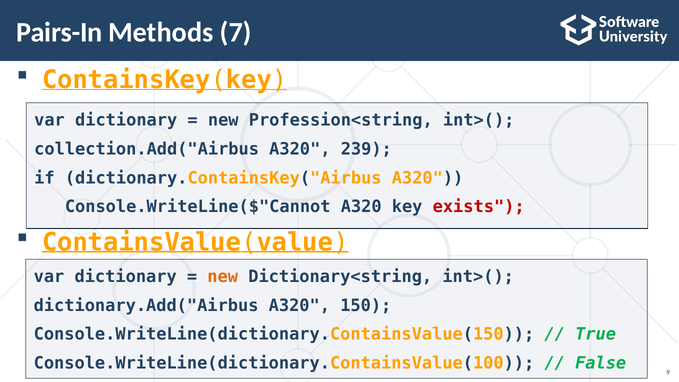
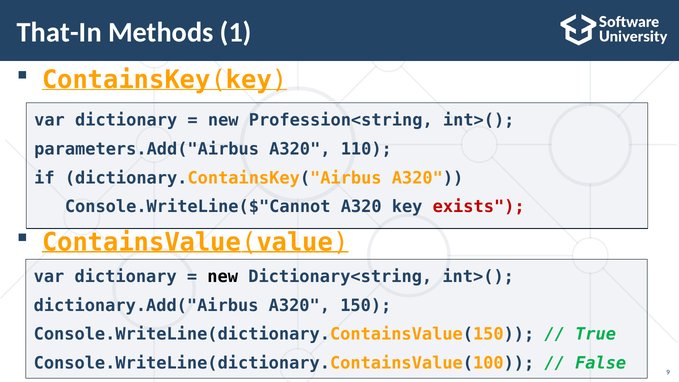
Pairs-In: Pairs-In -> That-In (59, 32)
7: 7 -> 1 (236, 32)
collection.Add("Airbus: collection.Add("Airbus -> parameters.Add("Airbus (147, 149)
239: 239 -> 110 (366, 149)
new colour: orange -> black (223, 277)
